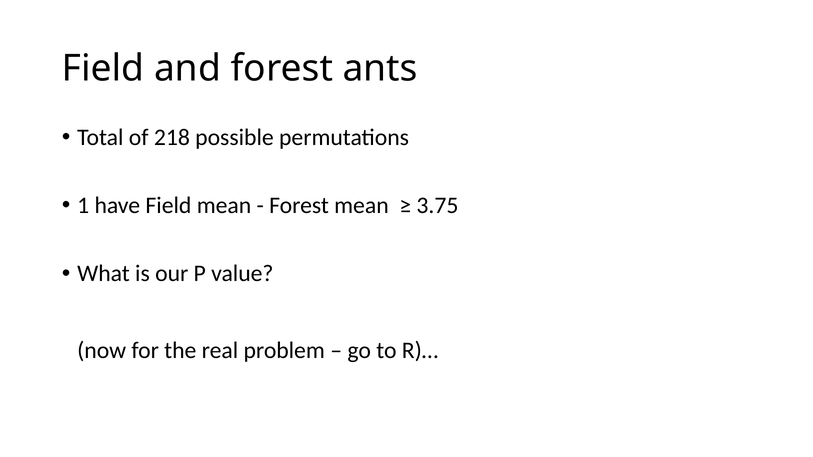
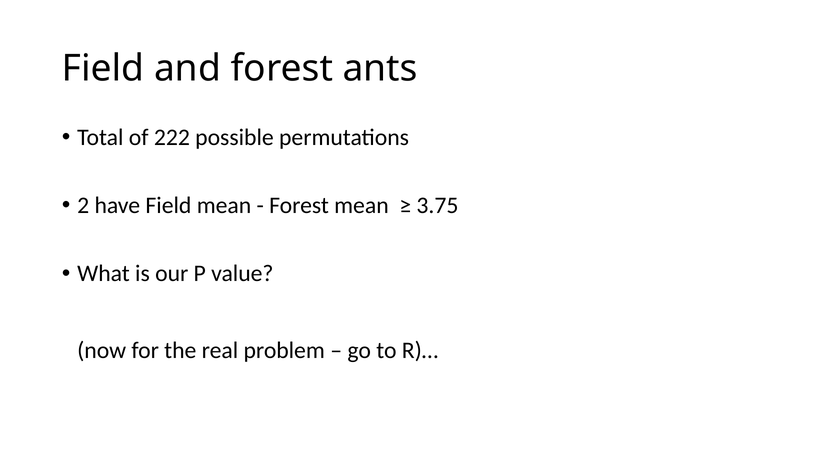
218: 218 -> 222 (172, 137)
1: 1 -> 2 (83, 206)
